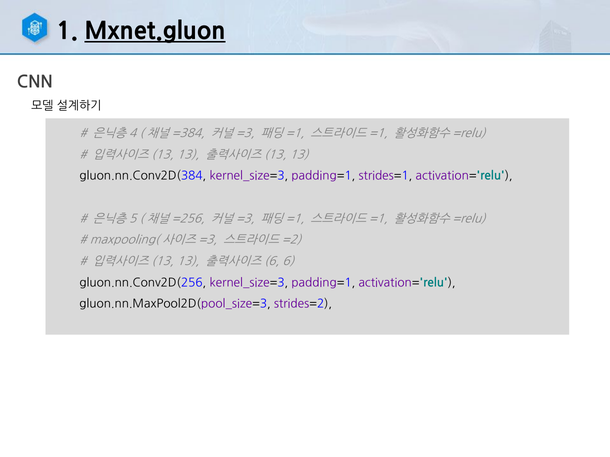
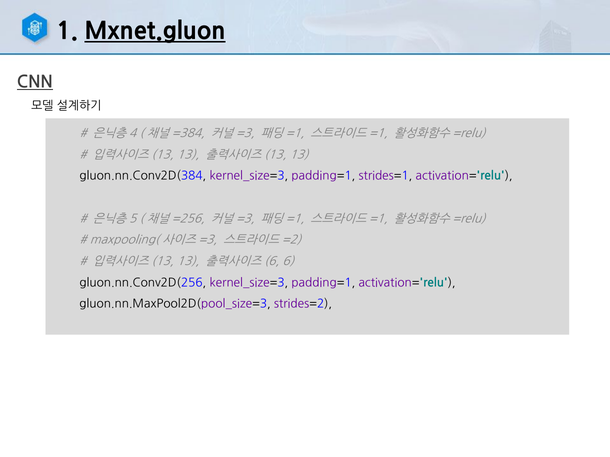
CNN underline: none -> present (35, 82)
